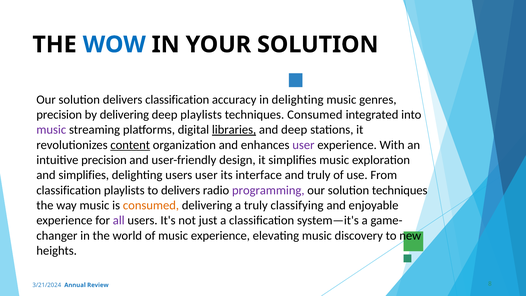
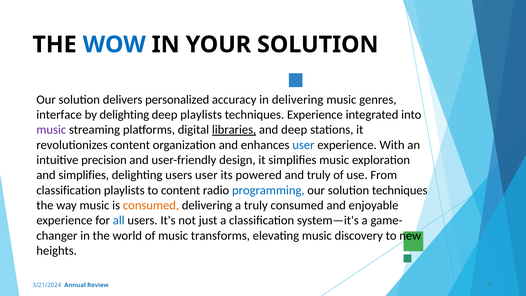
delivers classification: classification -> personalized (177, 99)
in delighting: delighting -> delivering (298, 99)
precision: precision -> interface (59, 115)
by delivering: delivering -> delighting (124, 115)
techniques Consumed: Consumed -> Experience (315, 115)
content underline: present -> none (130, 145)
user colour: purple -> blue (303, 145)
interface: interface -> powered (259, 175)
to delivers: delivers -> content (181, 190)
programming colour: purple -> blue (268, 190)
truly classifying: classifying -> consumed (297, 205)
all colour: purple -> blue (119, 220)
music experience: experience -> transforms (220, 235)
